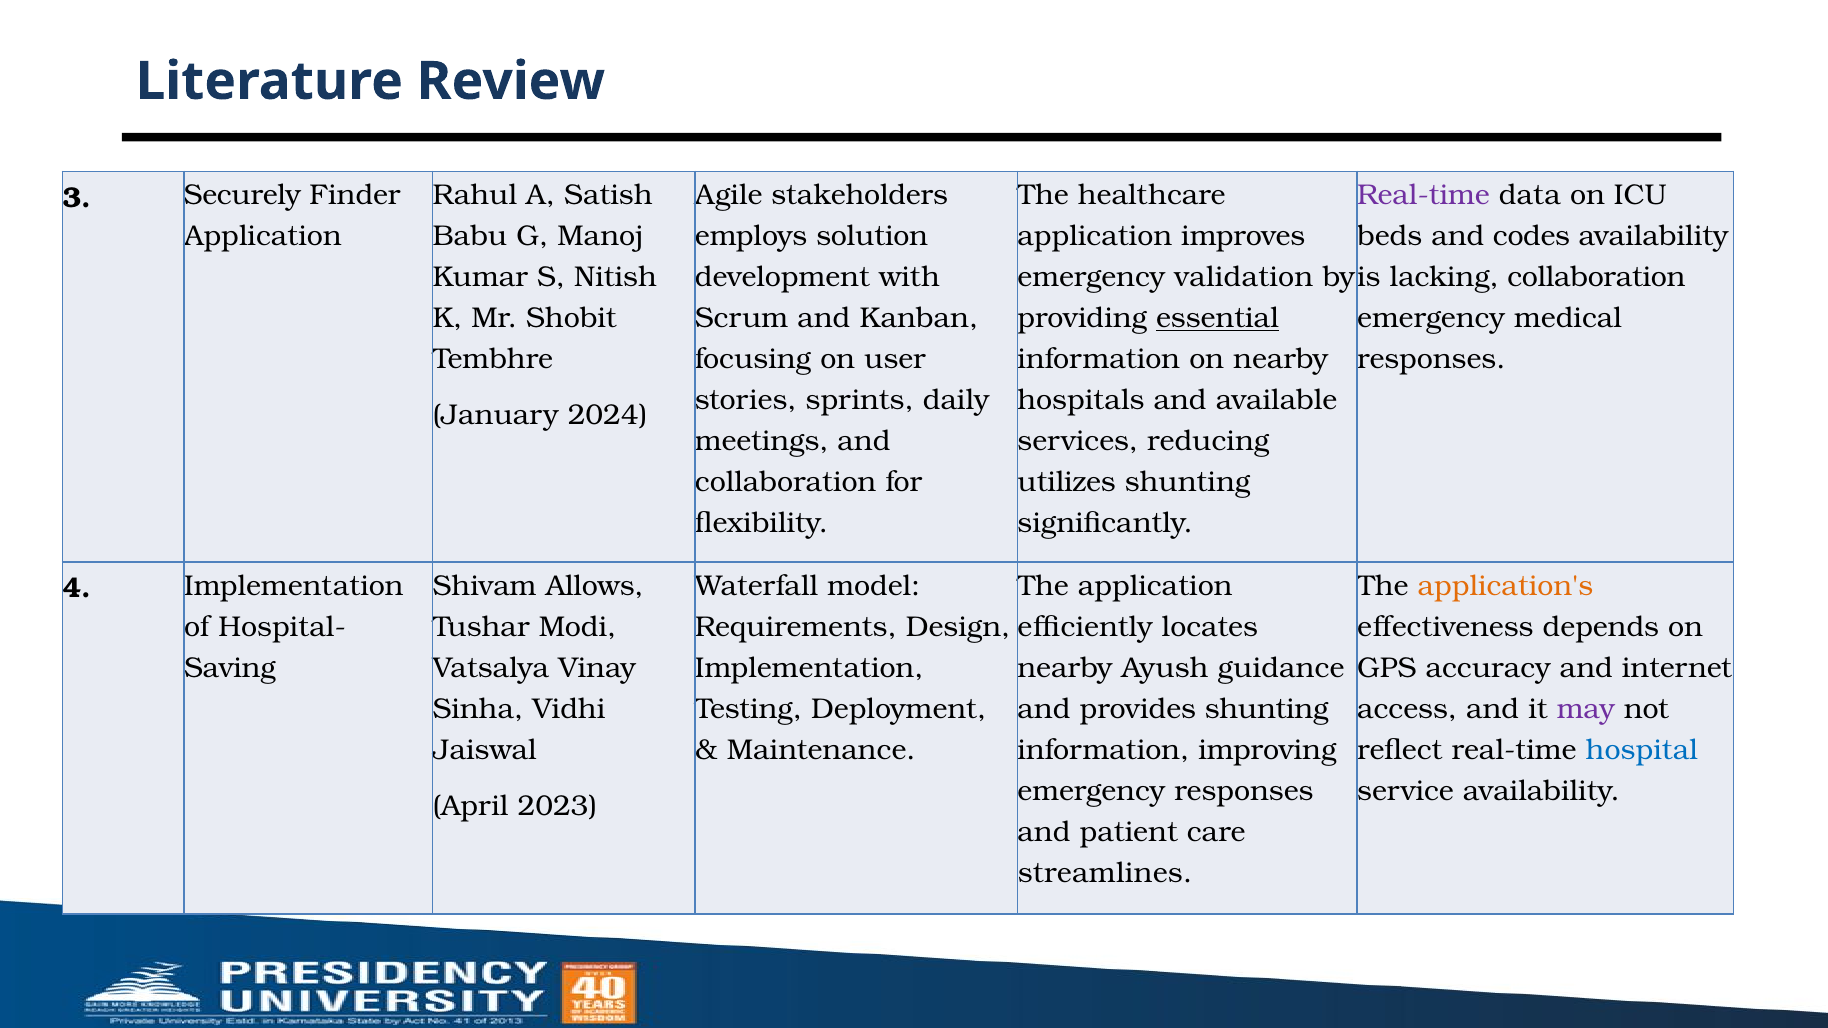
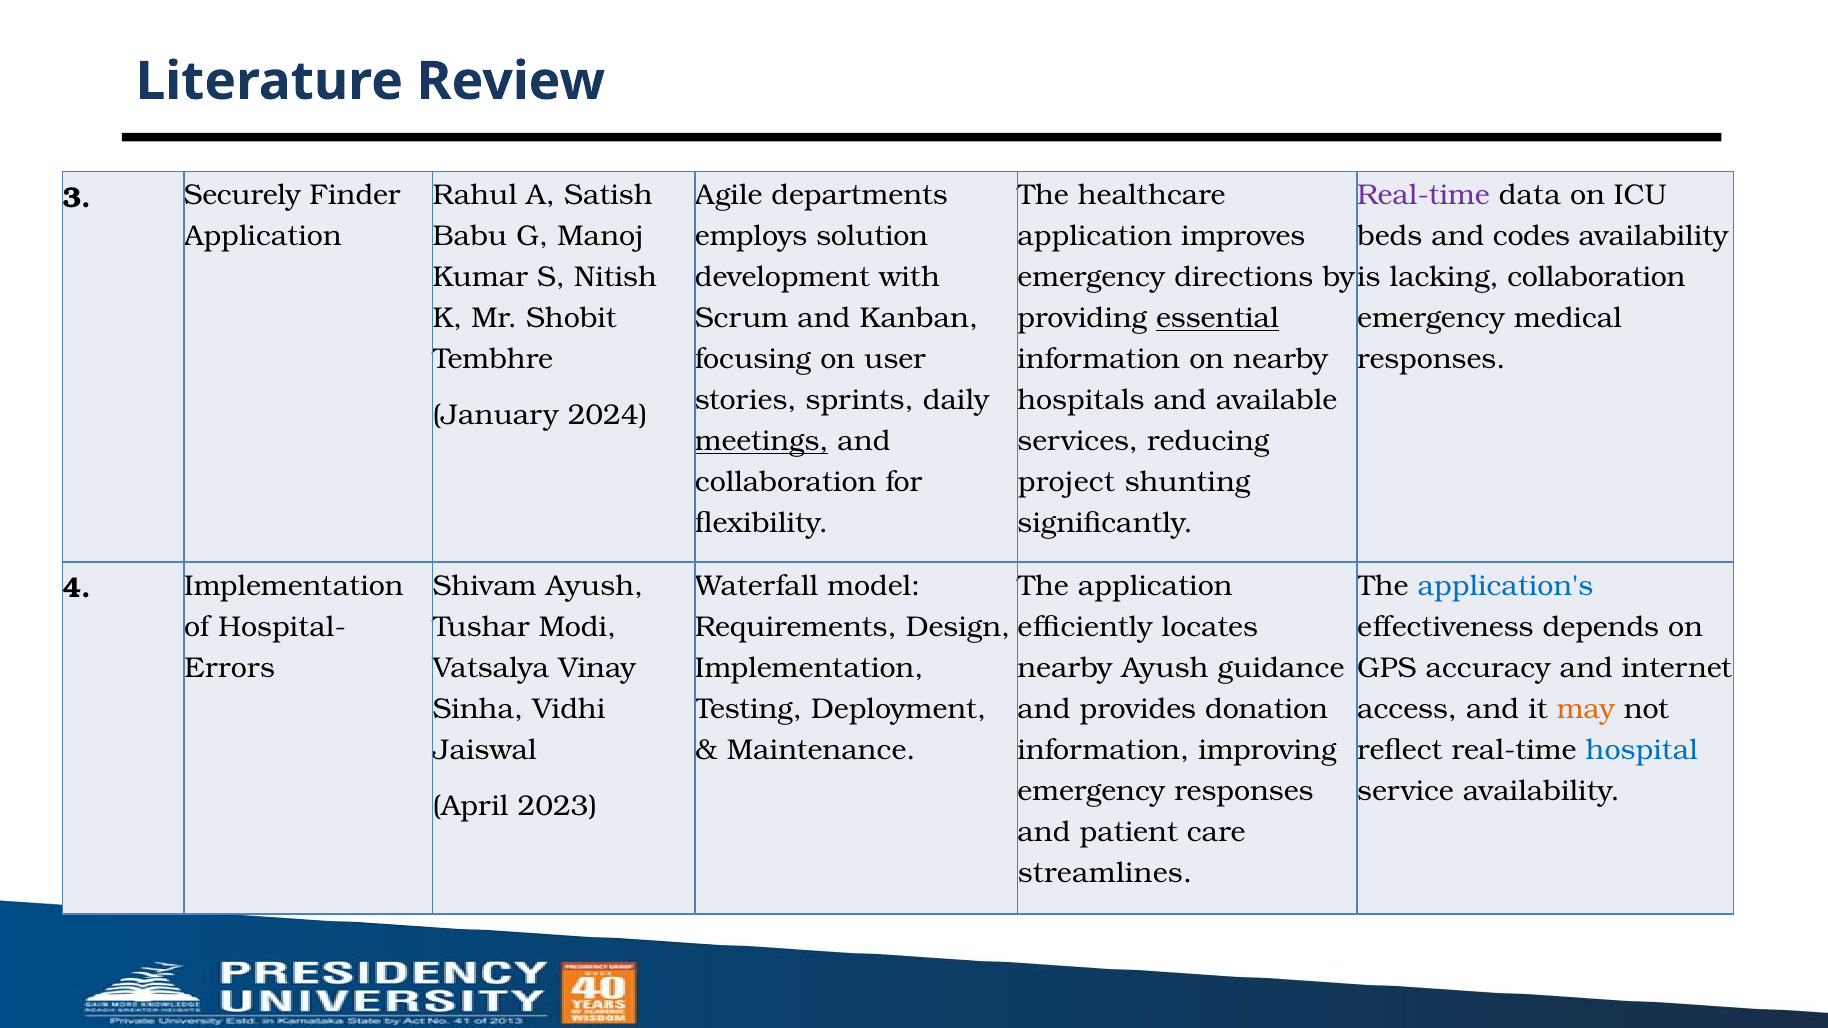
stakeholders: stakeholders -> departments (860, 195)
validation: validation -> directions (1244, 277)
meetings underline: none -> present (762, 441)
utilizes: utilizes -> project (1066, 482)
Shivam Allows: Allows -> Ayush (595, 586)
application's colour: orange -> blue (1505, 586)
Saving: Saving -> Errors (230, 668)
provides shunting: shunting -> donation (1267, 709)
may colour: purple -> orange (1586, 709)
